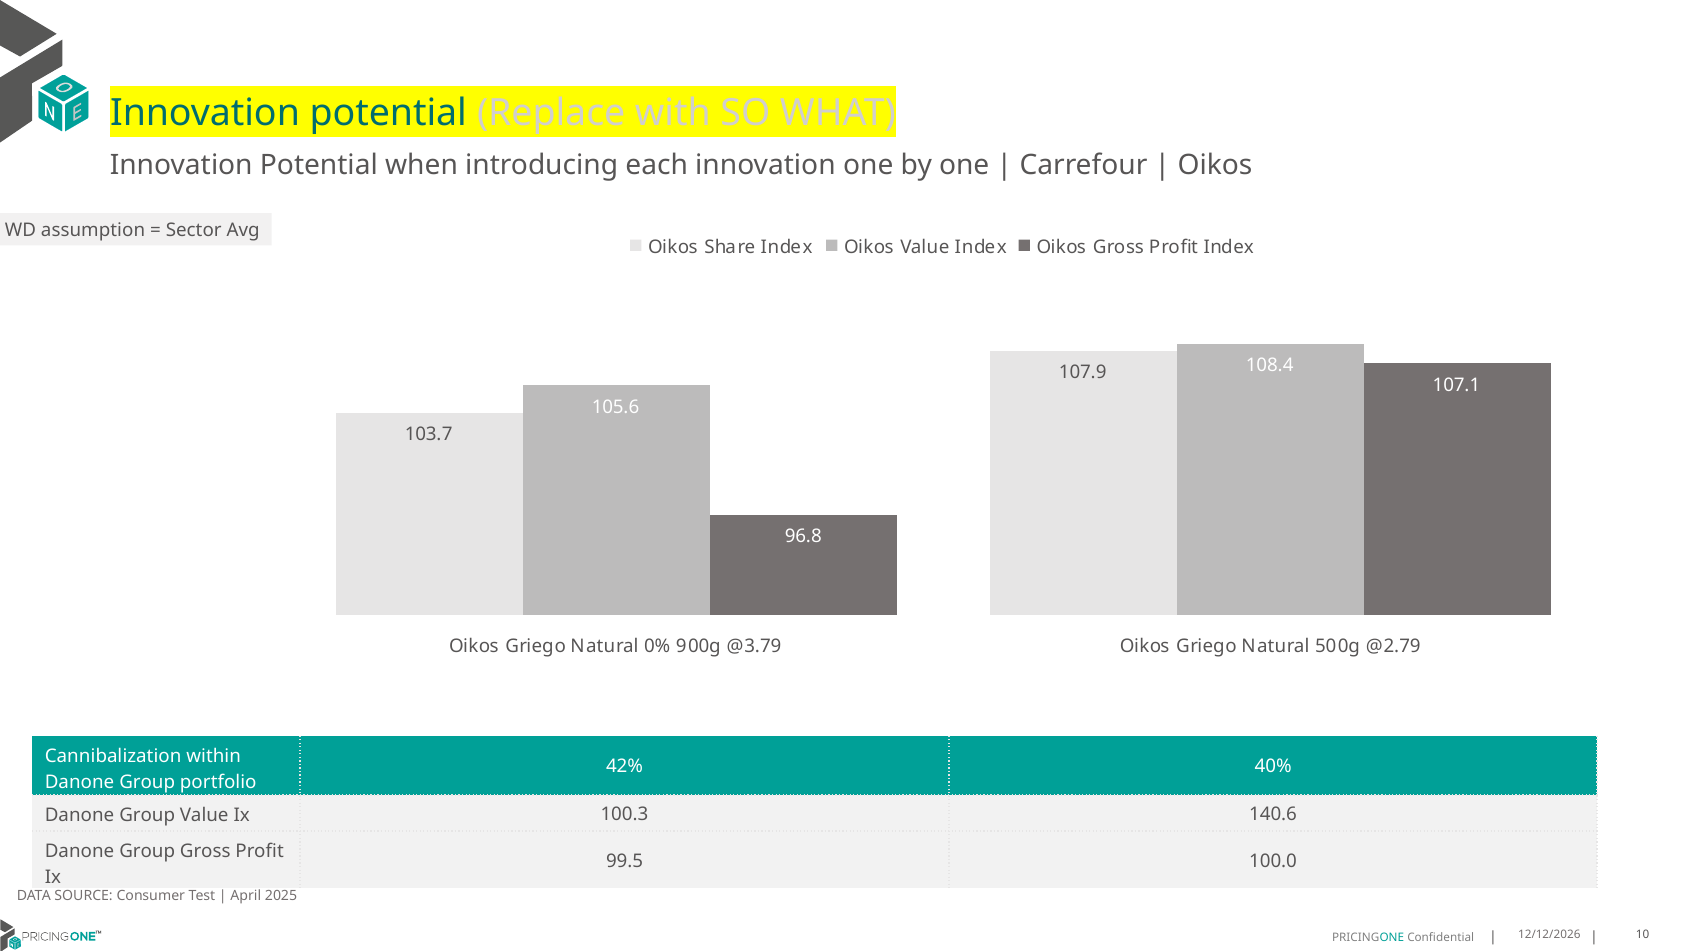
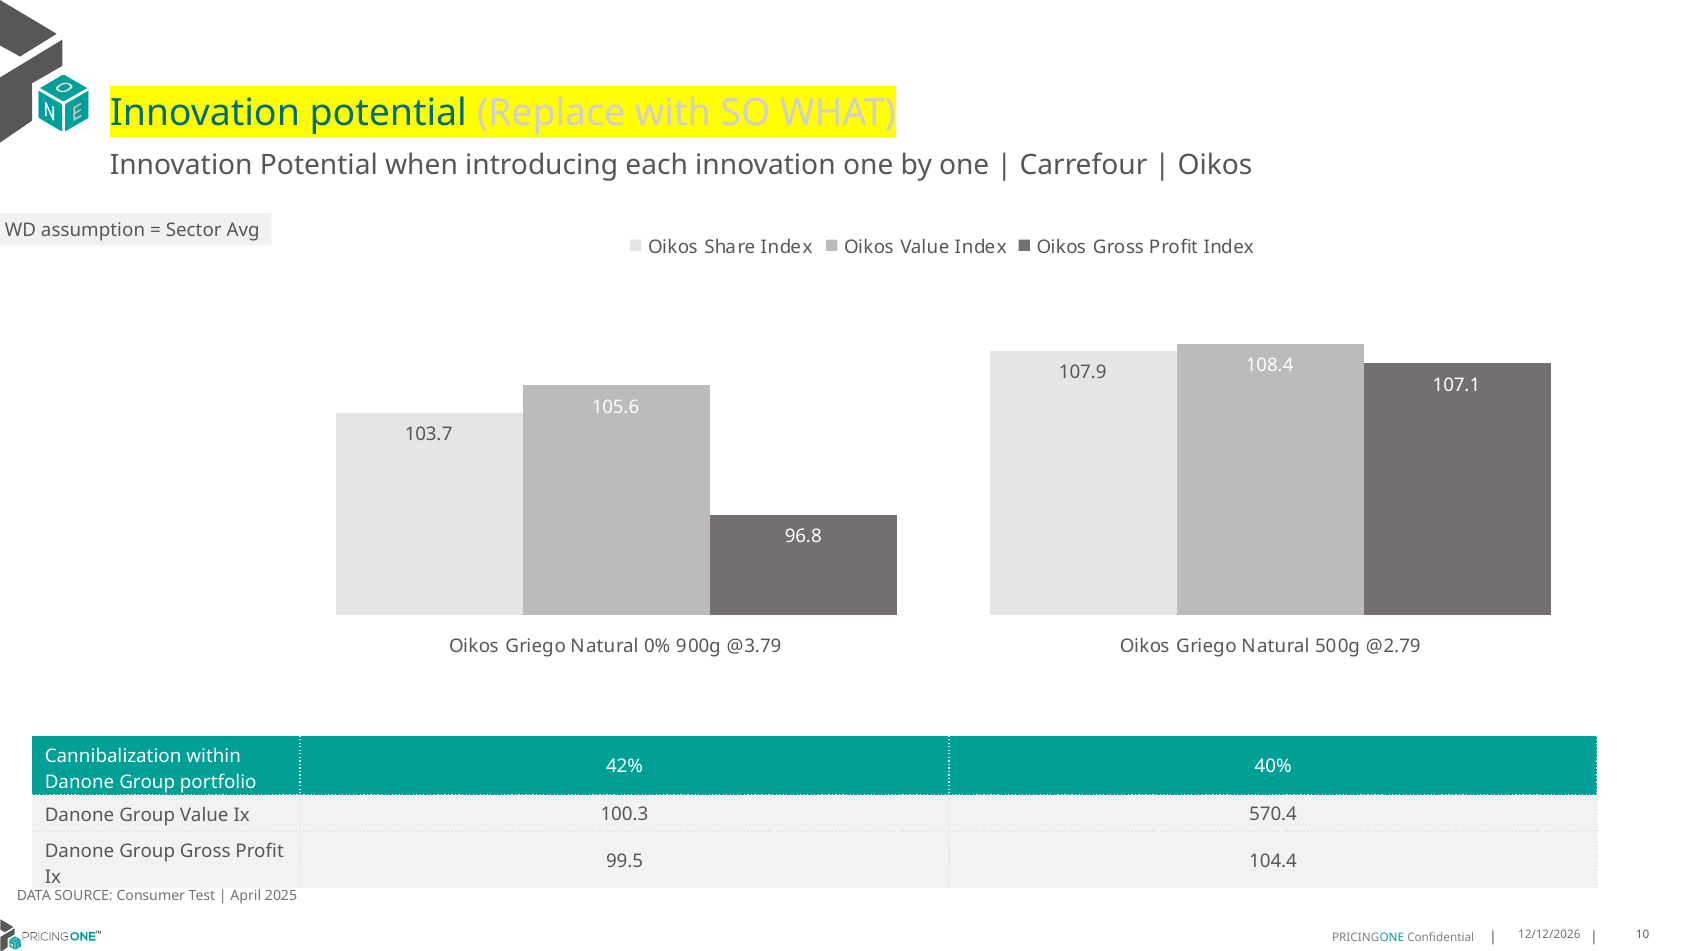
140.6: 140.6 -> 570.4 (1273, 815)
100.0: 100.0 -> 104.4 (1273, 862)
